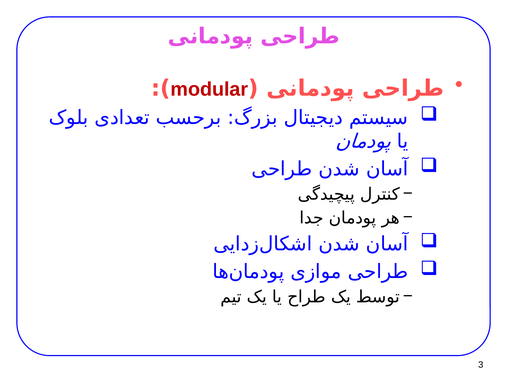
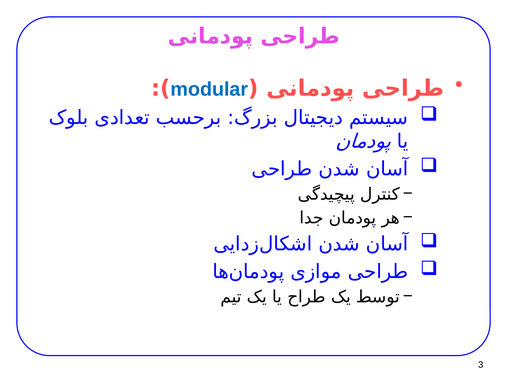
modular colour: red -> blue (209, 89)
